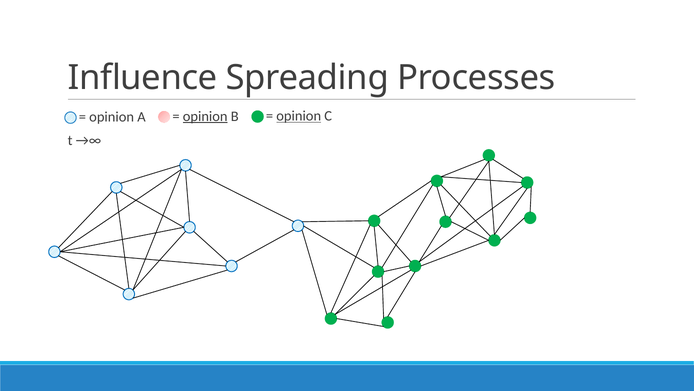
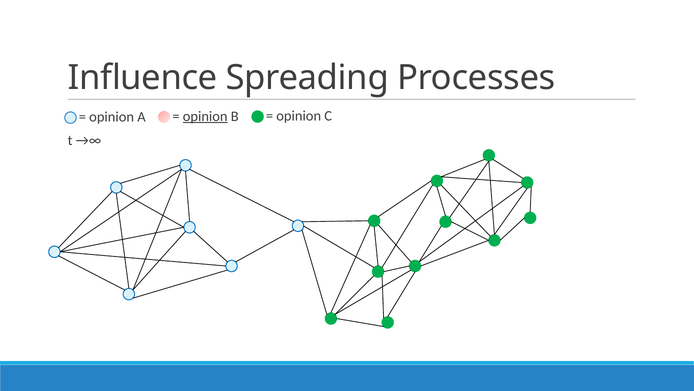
opinion underline: present -> none (299, 116)
